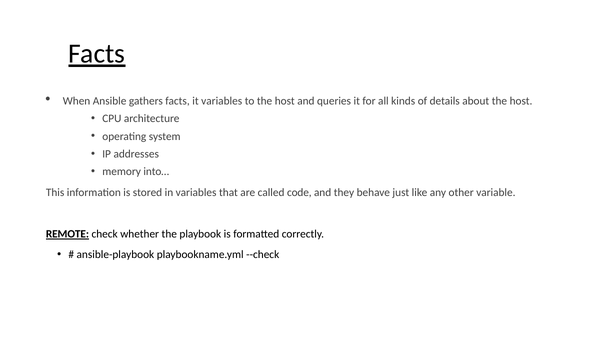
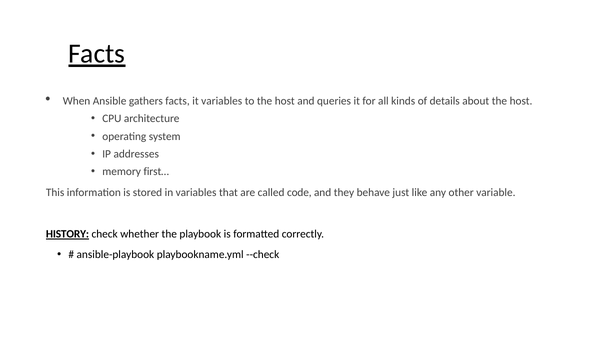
into…: into… -> first… (156, 171)
REMOTE: REMOTE -> HISTORY (67, 234)
